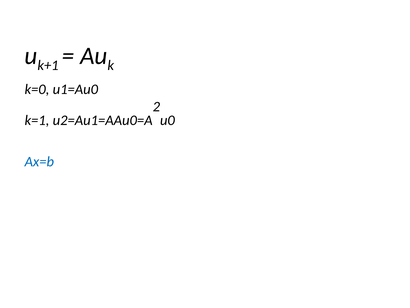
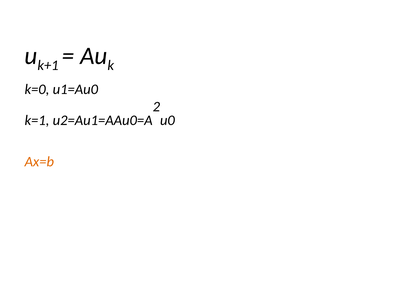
Ax=b colour: blue -> orange (39, 161)
